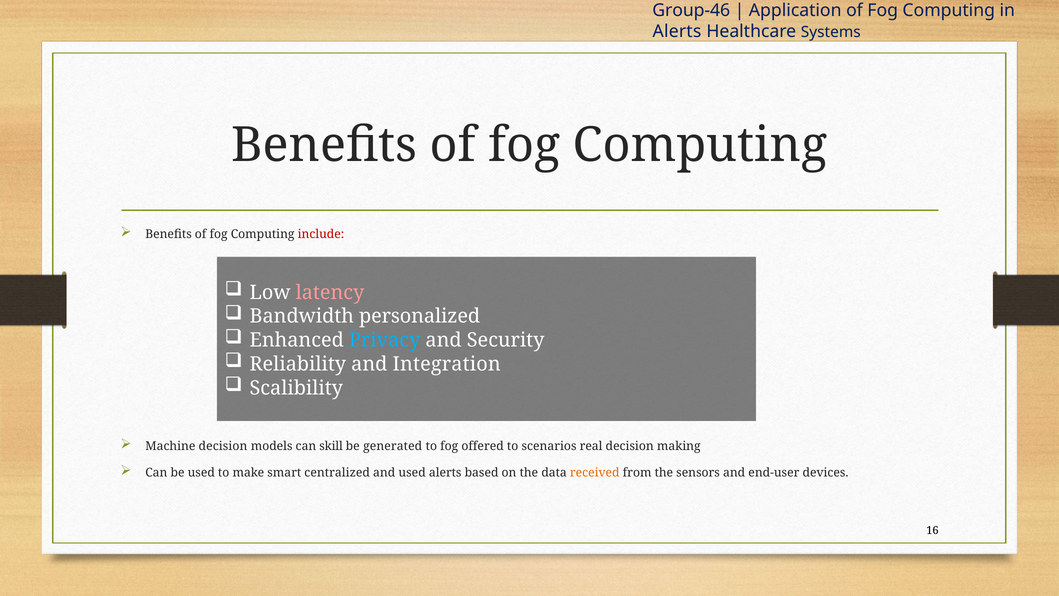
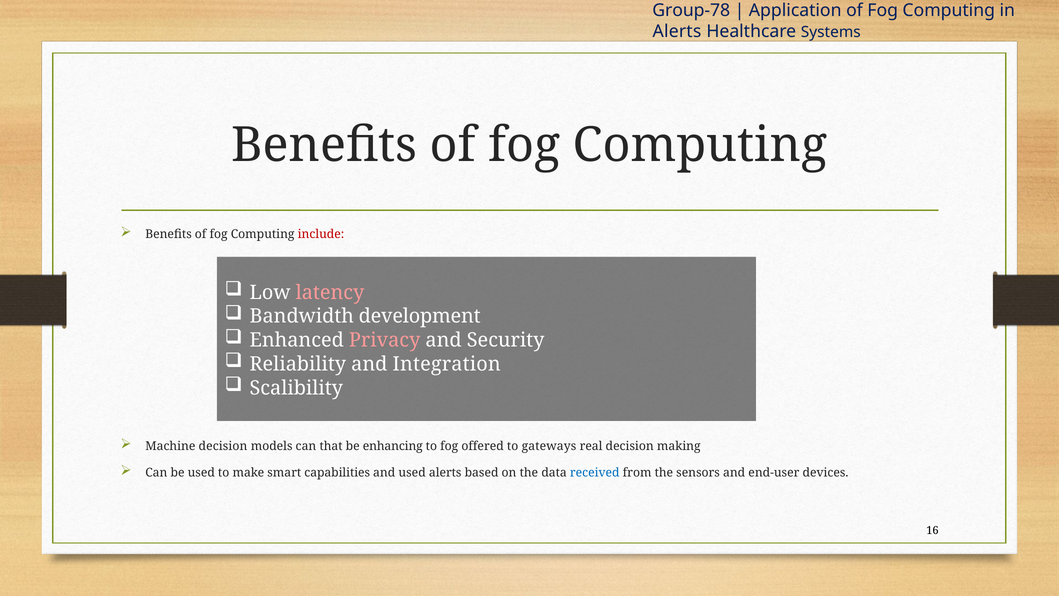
Group-46: Group-46 -> Group-78 (691, 10)
personalized: personalized -> development (420, 316)
Privacy colour: light blue -> pink (385, 340)
skill: skill -> that (331, 446)
generated: generated -> enhancing (393, 446)
scenarios: scenarios -> gateways (549, 446)
centralized: centralized -> capabilities (337, 473)
received colour: orange -> blue (595, 473)
